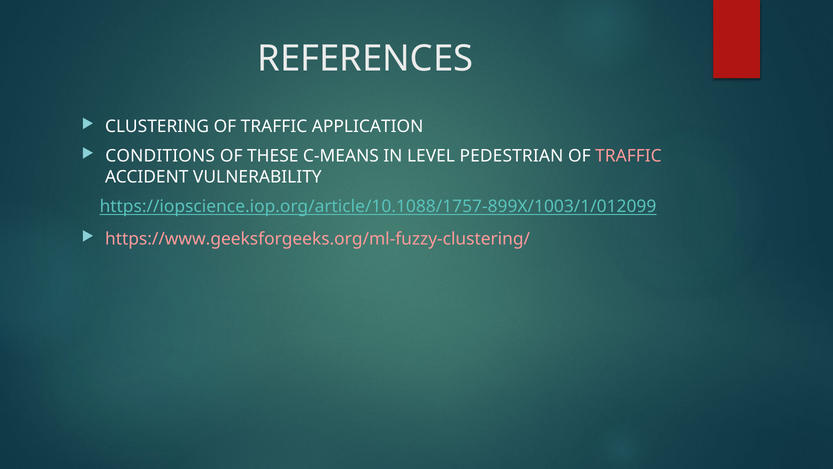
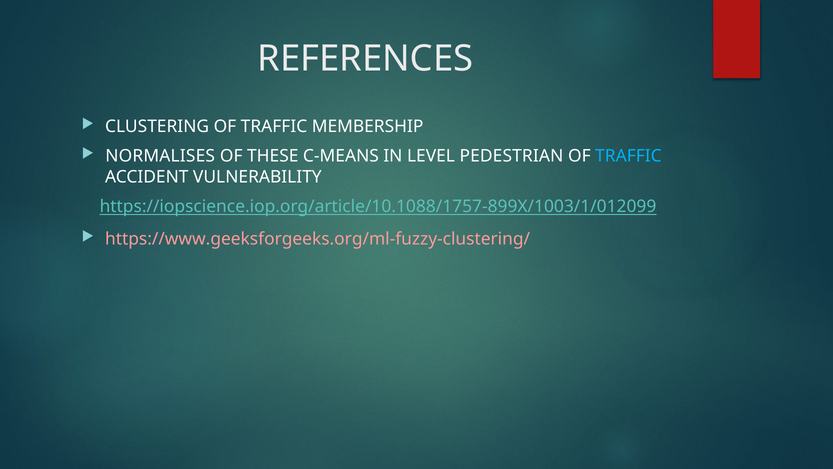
APPLICATION: APPLICATION -> MEMBERSHIP (368, 127)
CONDITIONS: CONDITIONS -> NORMALISES (160, 156)
TRAFFIC colour: pink -> light blue (628, 156)
